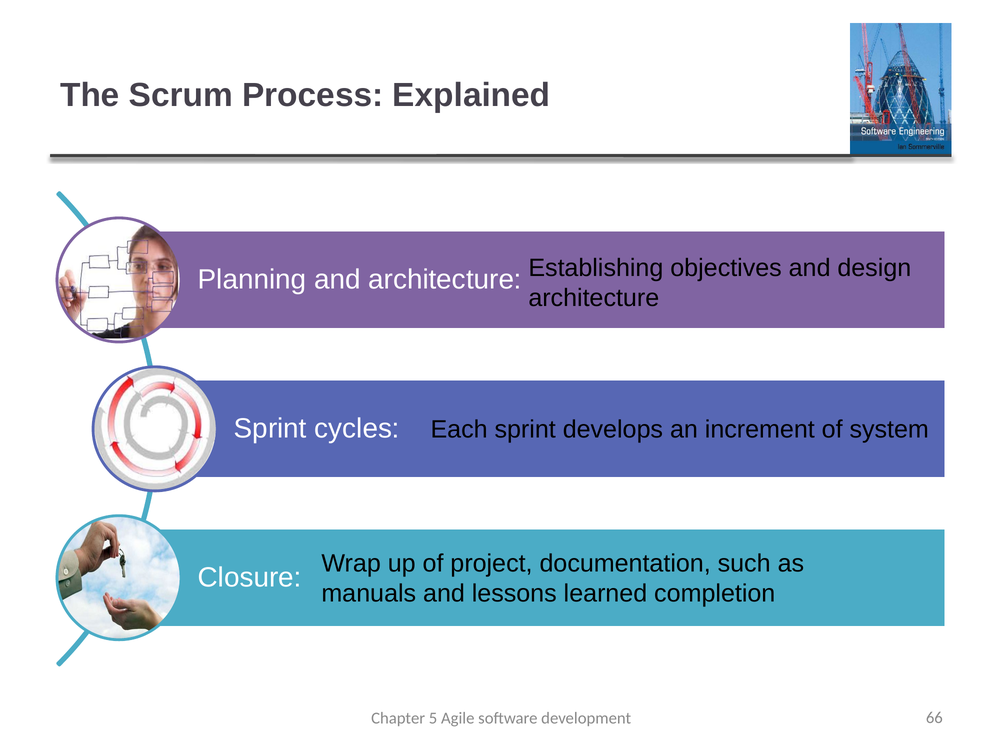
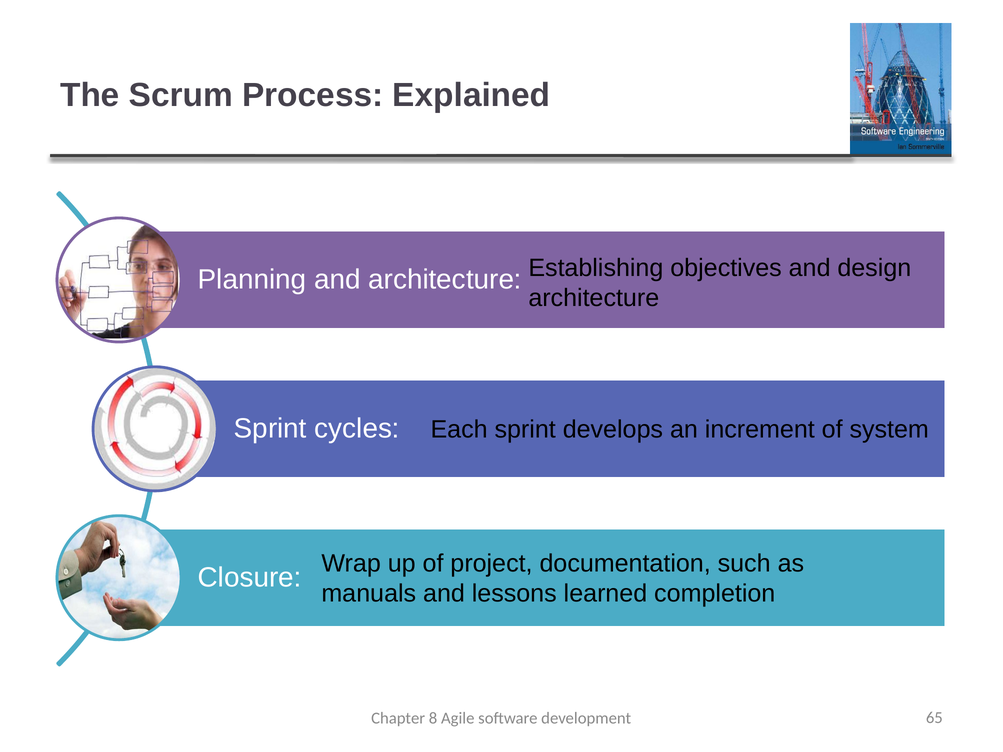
5: 5 -> 8 (433, 718)
66: 66 -> 65 (934, 718)
